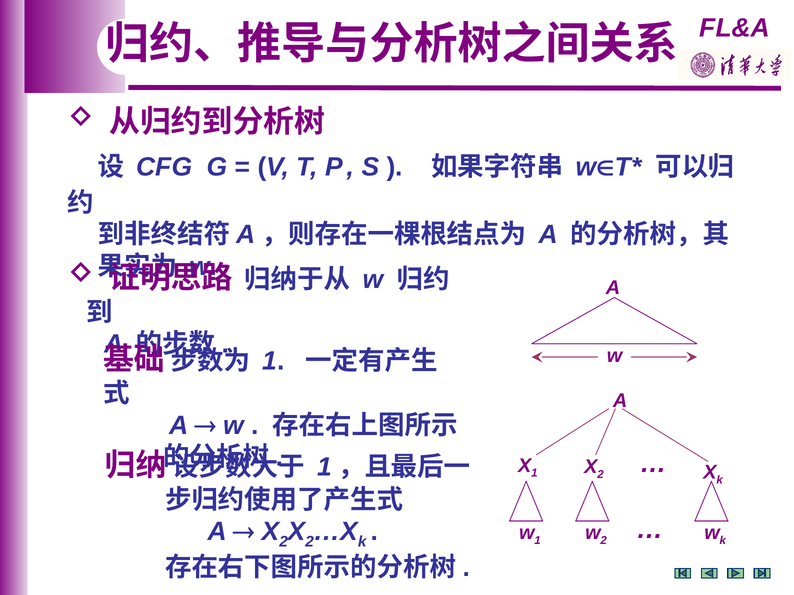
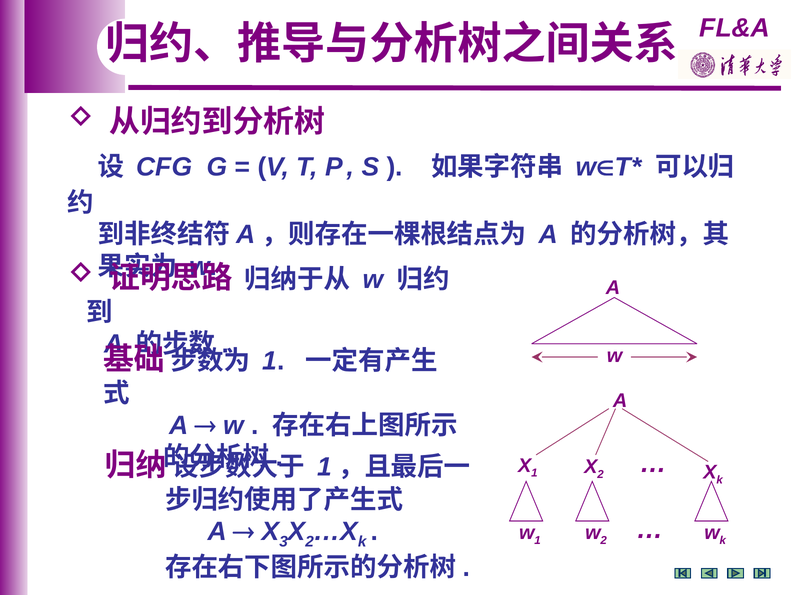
2: 2 -> 3 (284, 542)
